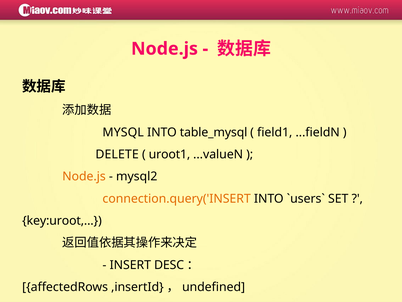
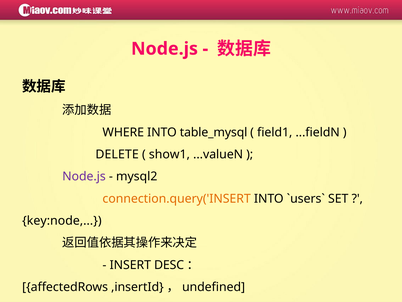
MYSQL: MYSQL -> WHERE (123, 132)
uroot1: uroot1 -> show1 (169, 154)
Node.js colour: orange -> purple (84, 176)
key:uroot: key:uroot -> key:node (62, 220)
